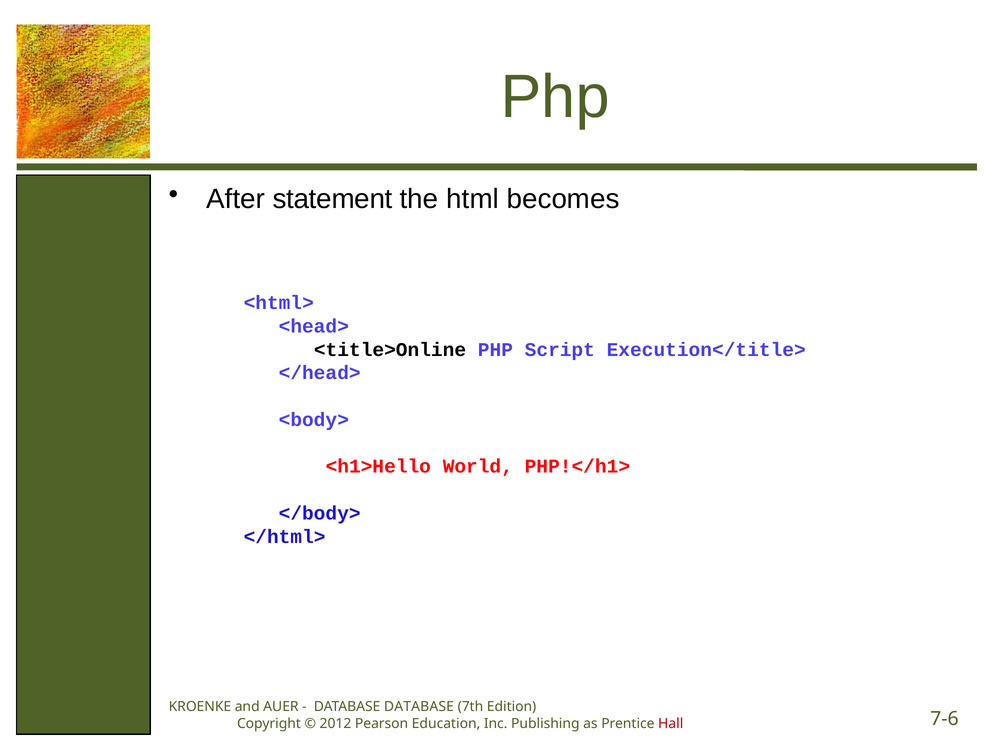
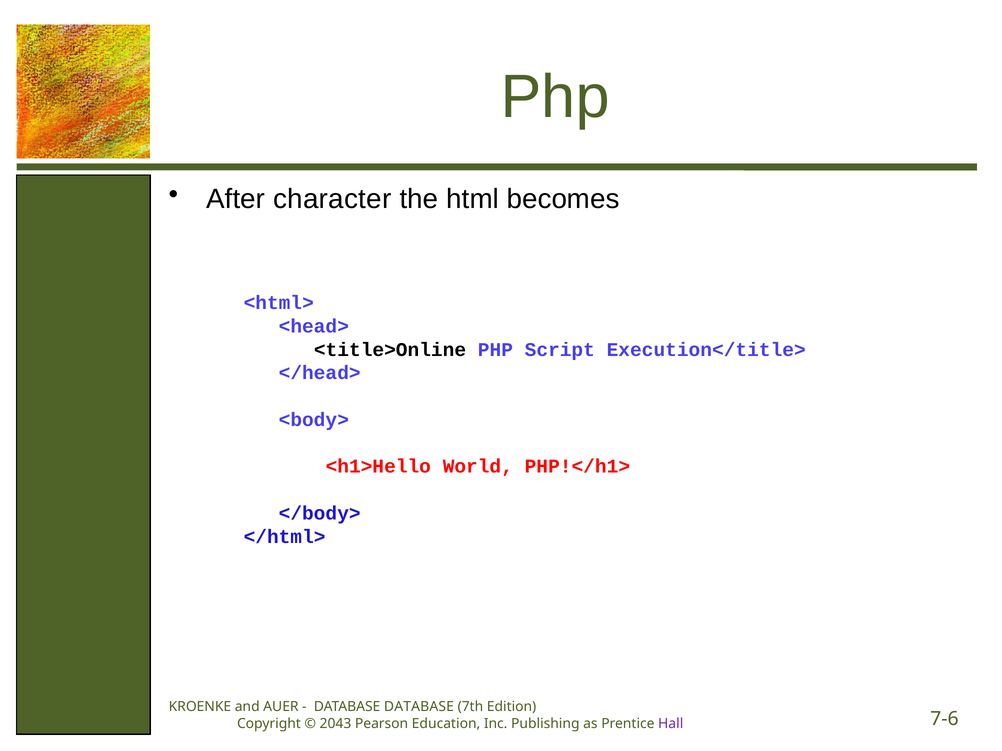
statement: statement -> character (332, 199)
2012: 2012 -> 2043 (335, 724)
Hall colour: red -> purple (671, 724)
